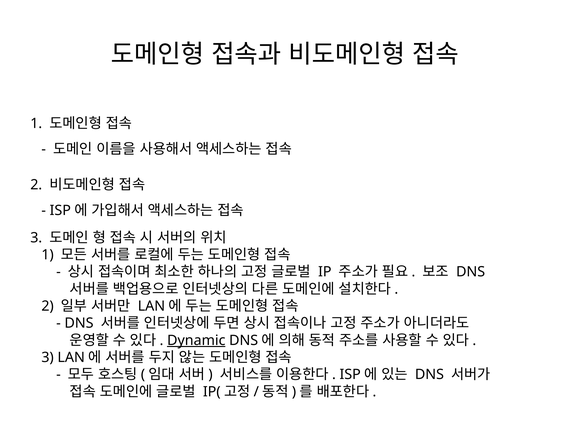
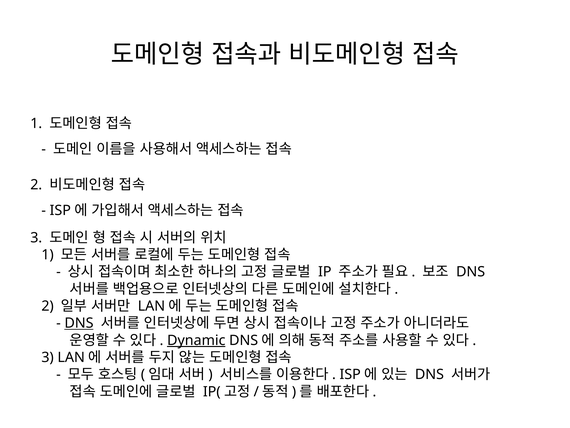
DNS underline: none -> present (79, 323)
